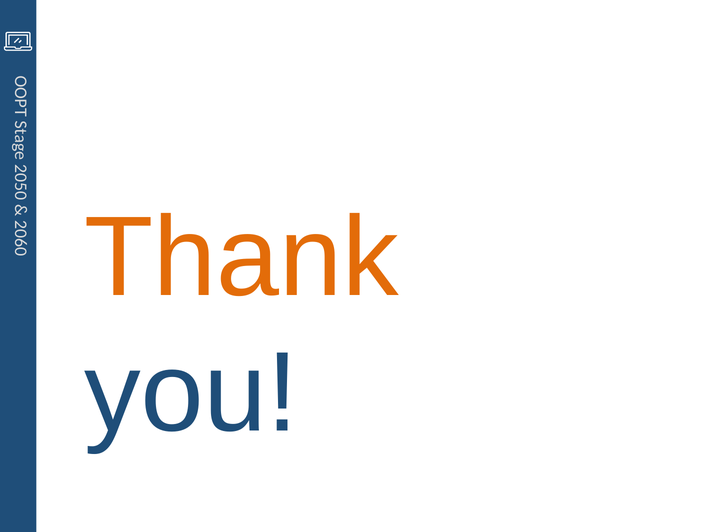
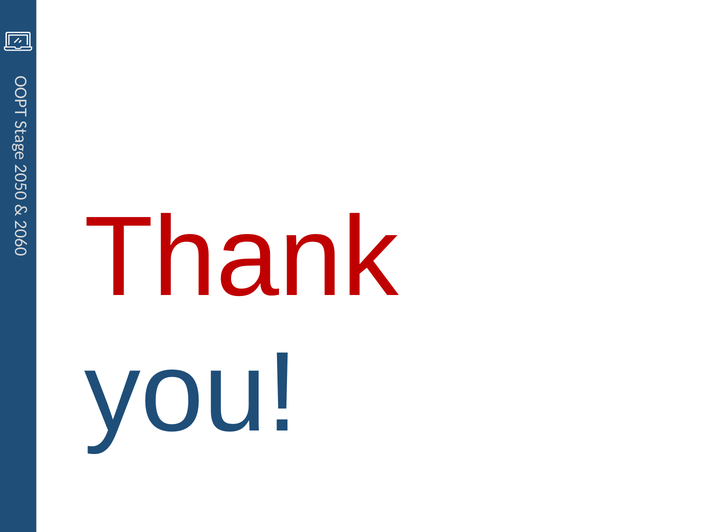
Thank colour: orange -> red (241, 258)
